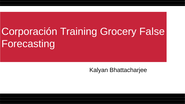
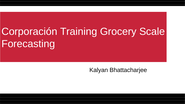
False: False -> Scale (152, 32)
